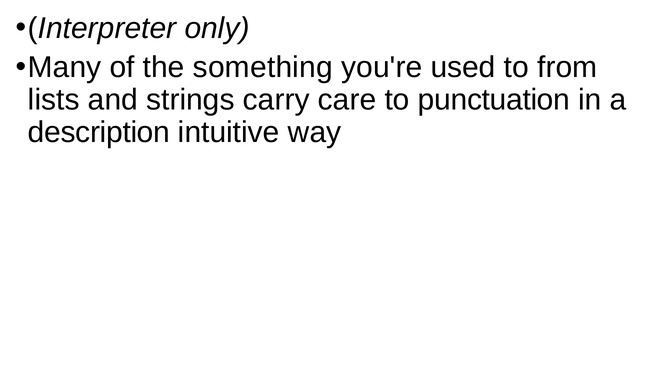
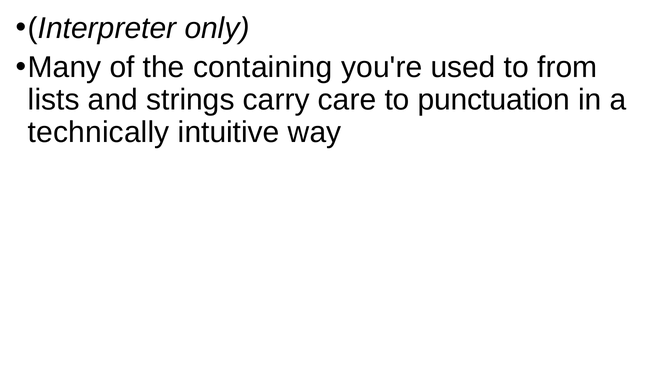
something: something -> containing (263, 67)
description: description -> technically (99, 132)
